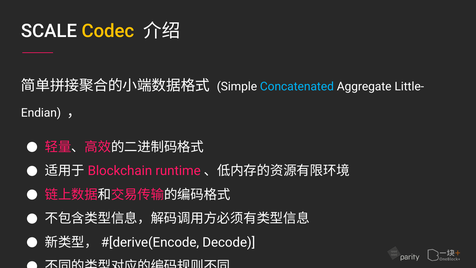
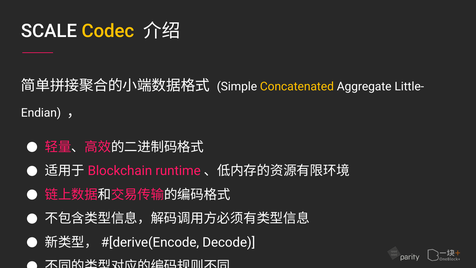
Concatenated colour: light blue -> yellow (297, 87)
